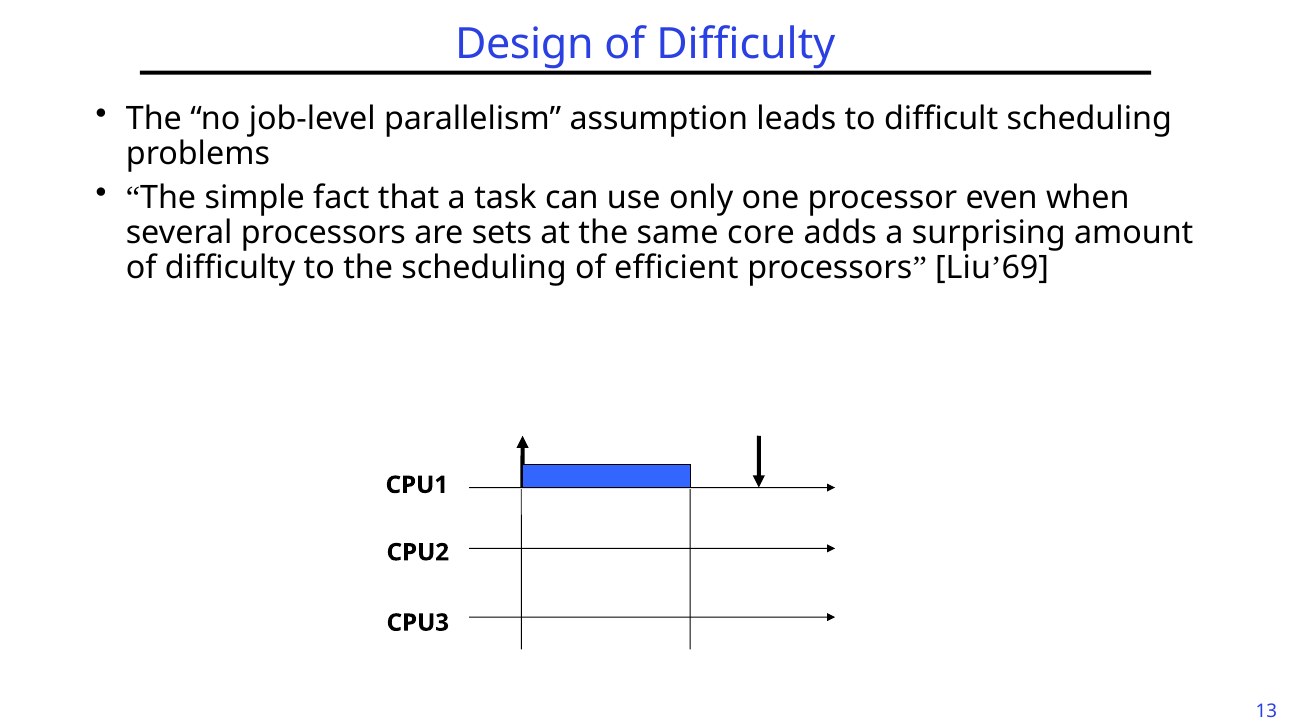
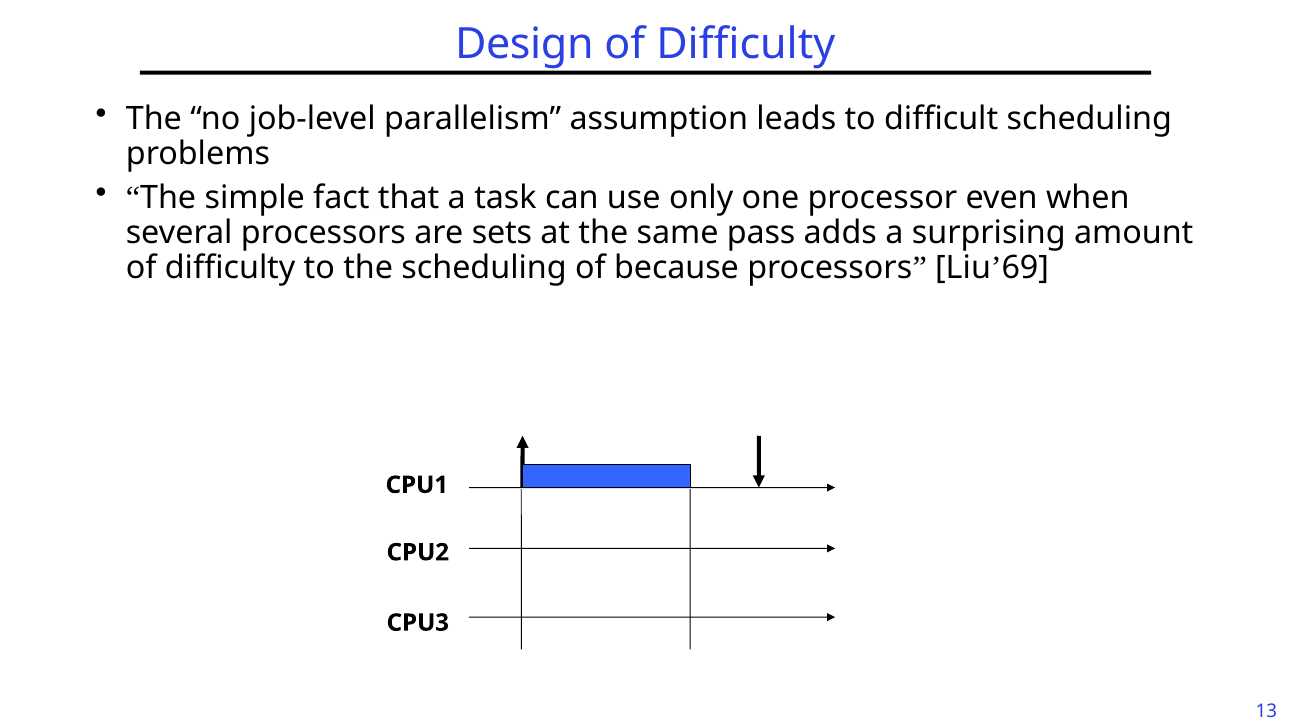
core: core -> pass (761, 233)
efficient: efficient -> because (677, 268)
